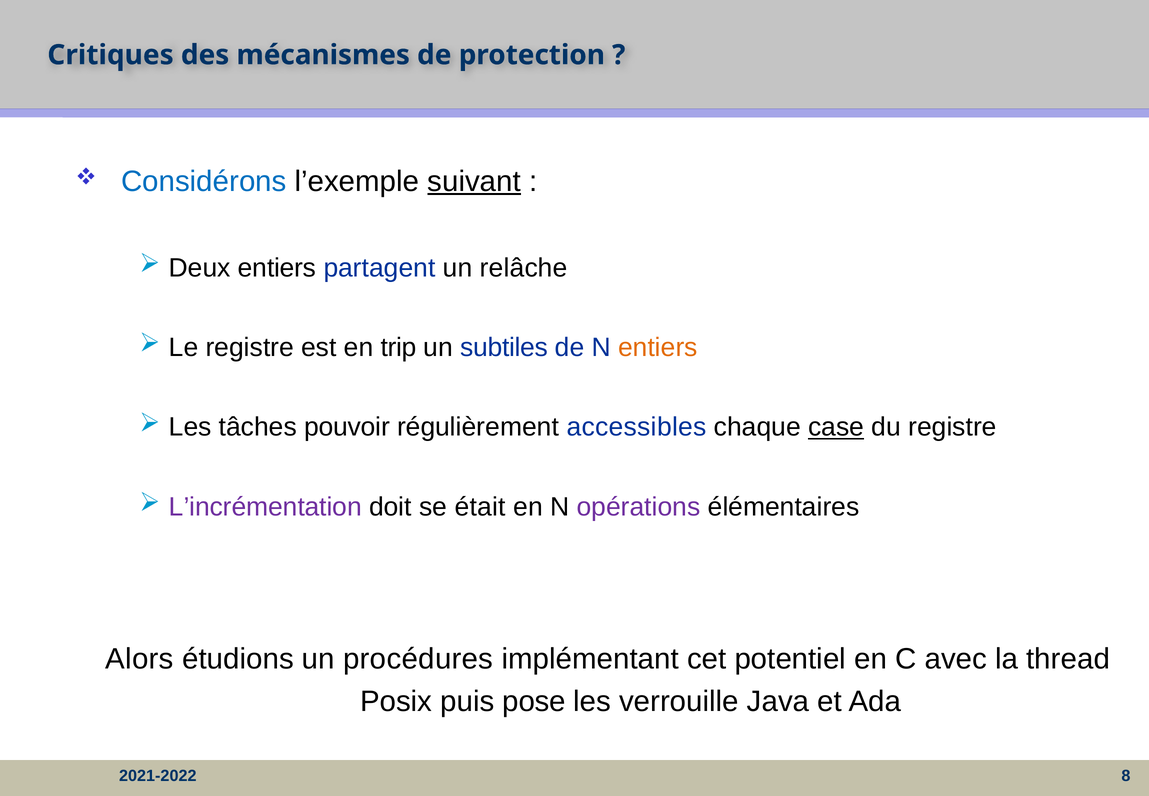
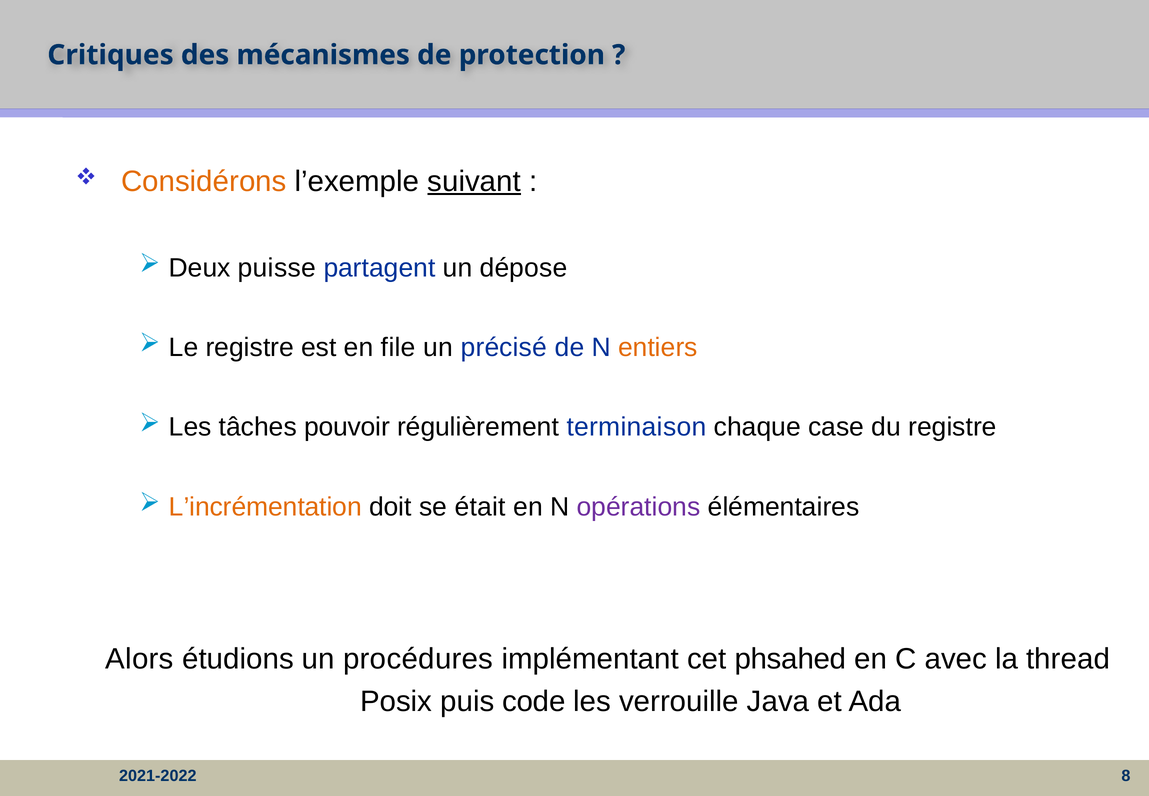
Considérons colour: blue -> orange (204, 181)
Deux entiers: entiers -> puisse (277, 268)
relâche: relâche -> dépose (524, 268)
trip: trip -> file (398, 347)
subtiles: subtiles -> précisé (504, 347)
accessibles: accessibles -> terminaison (637, 427)
case underline: present -> none (836, 427)
L’incrémentation colour: purple -> orange (265, 506)
potentiel: potentiel -> phsahed (790, 658)
pose: pose -> code (534, 701)
